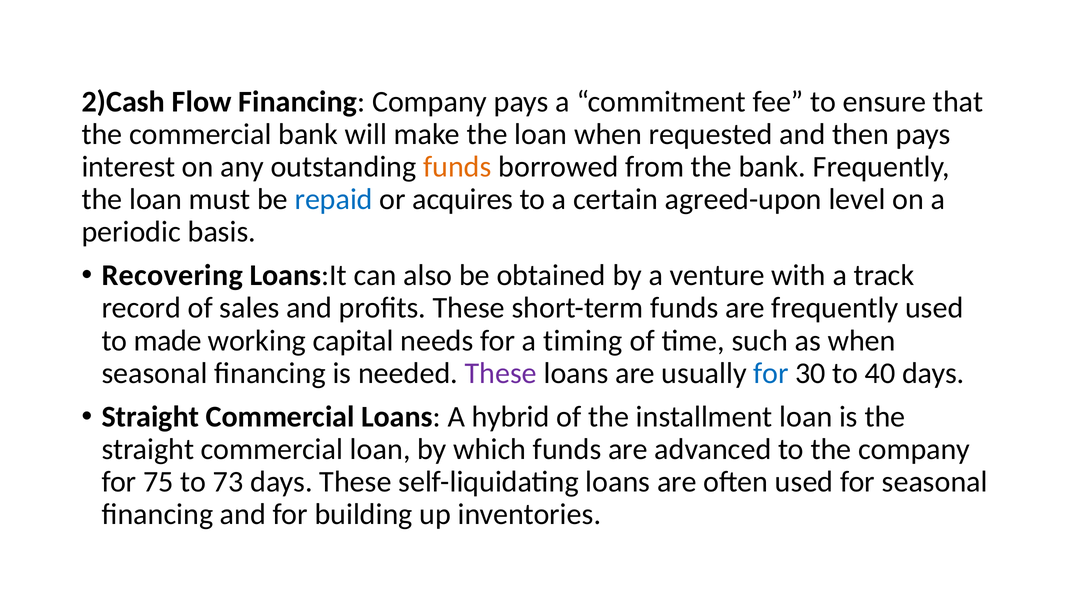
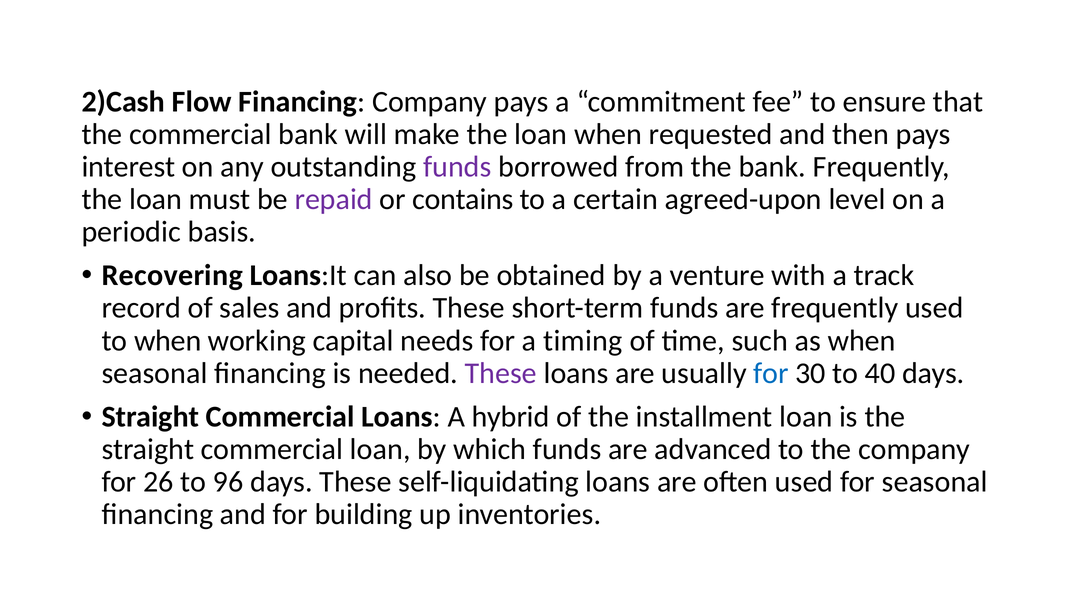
funds colour: orange -> purple (457, 167)
repaid colour: blue -> purple (334, 199)
acquires: acquires -> contains (463, 199)
to made: made -> when (168, 341)
75: 75 -> 26 (158, 482)
73: 73 -> 96 (228, 482)
